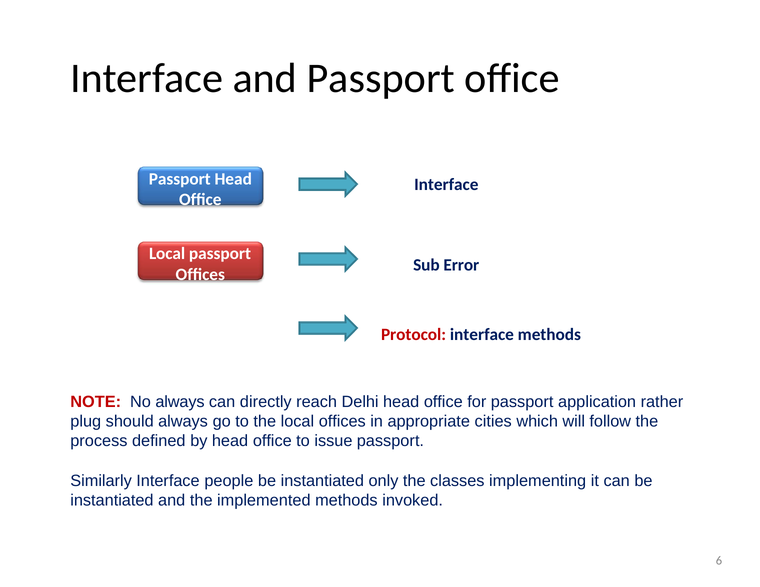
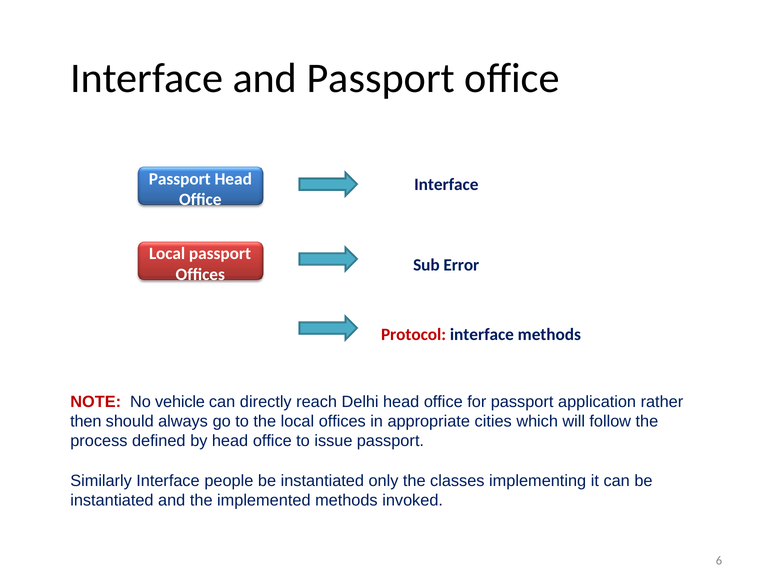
No always: always -> vehicle (180, 402)
plug: plug -> then (86, 422)
